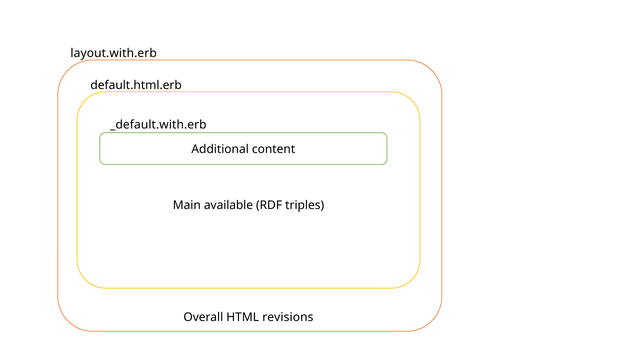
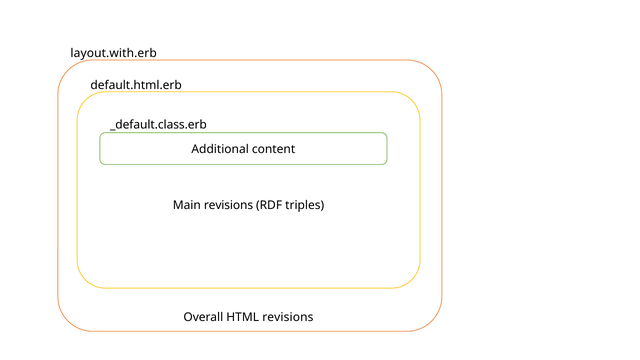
_default.with.erb: _default.with.erb -> _default.class.erb (158, 125)
Main available: available -> revisions (229, 205)
